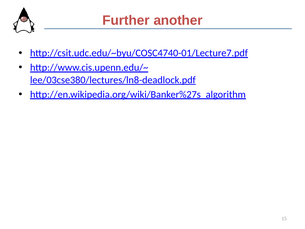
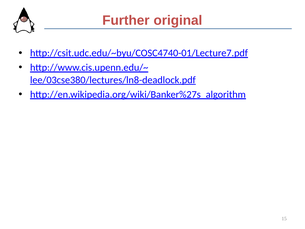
another: another -> original (178, 20)
